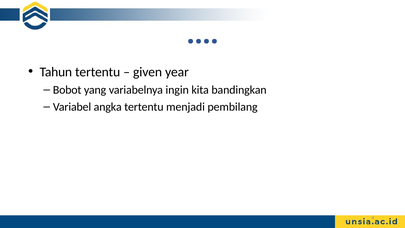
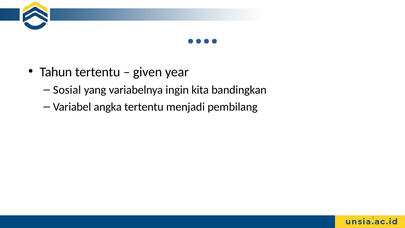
Bobot: Bobot -> Sosial (67, 90)
